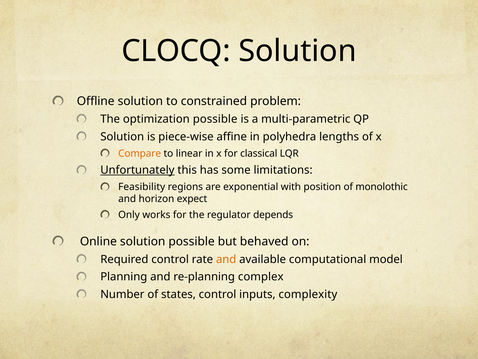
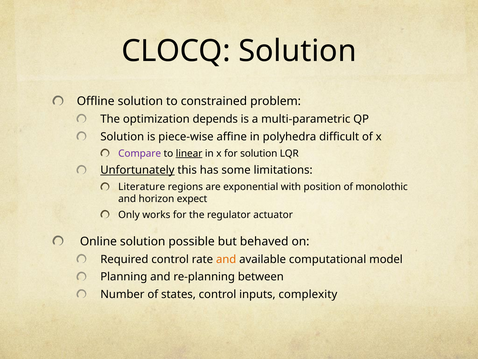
optimization possible: possible -> depends (215, 119)
lengths: lengths -> difficult (339, 137)
Compare colour: orange -> purple (140, 153)
linear underline: none -> present (189, 153)
for classical: classical -> solution (259, 153)
Feasibility: Feasibility -> Literature (142, 187)
depends: depends -> actuator (273, 215)
complex: complex -> between (261, 277)
